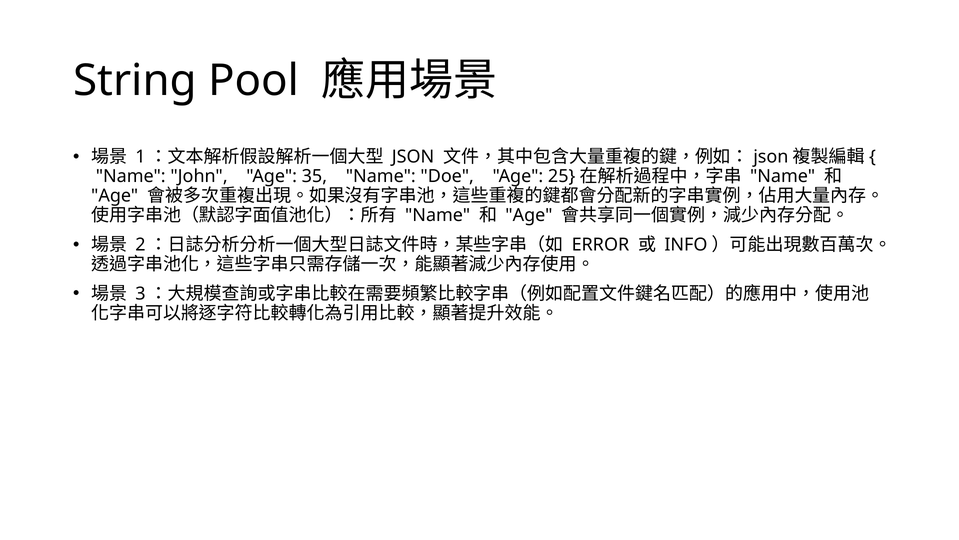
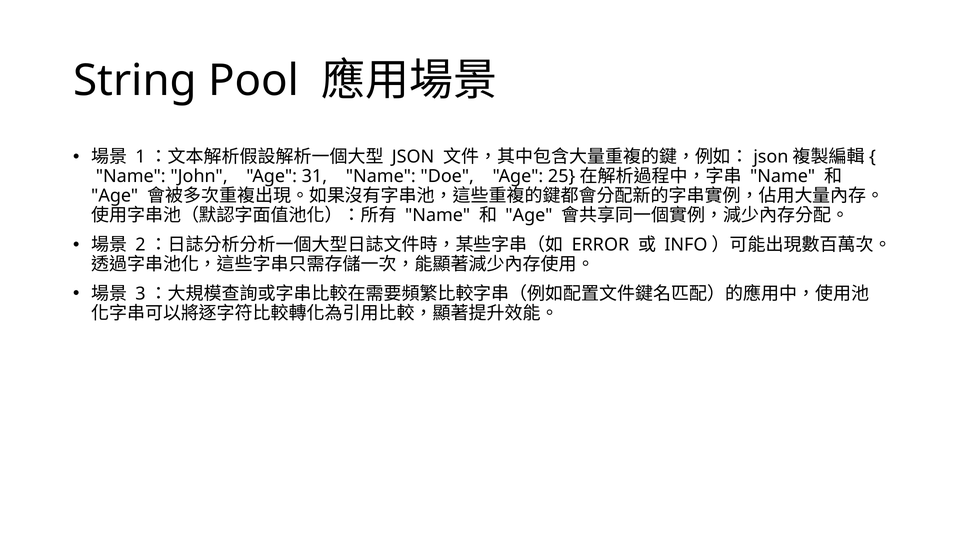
35: 35 -> 31 (314, 176)
